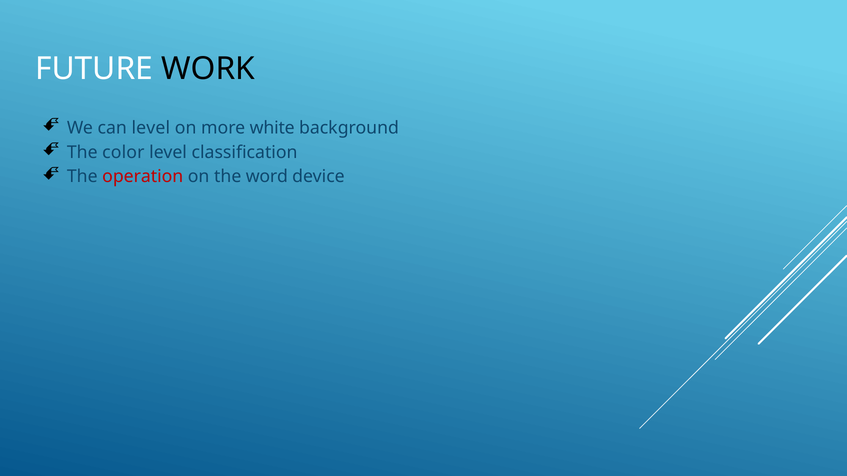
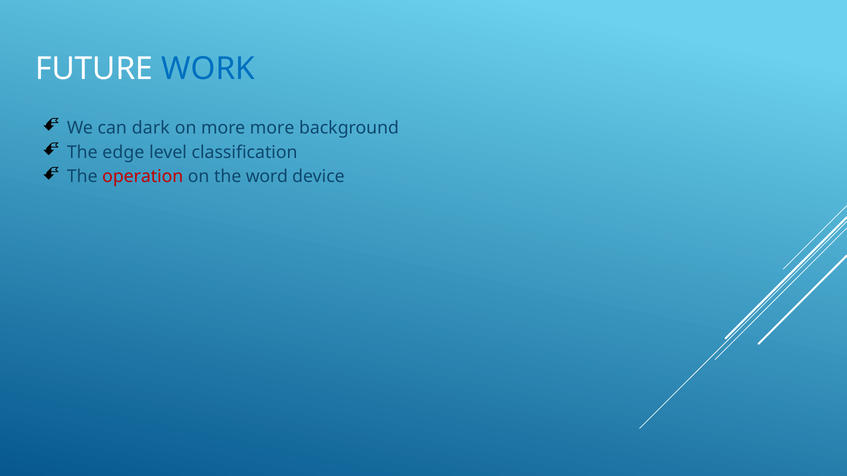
WORK colour: black -> blue (208, 69)
can level: level -> dark (151, 128)
more white: white -> more (272, 128)
color: color -> edge (123, 152)
